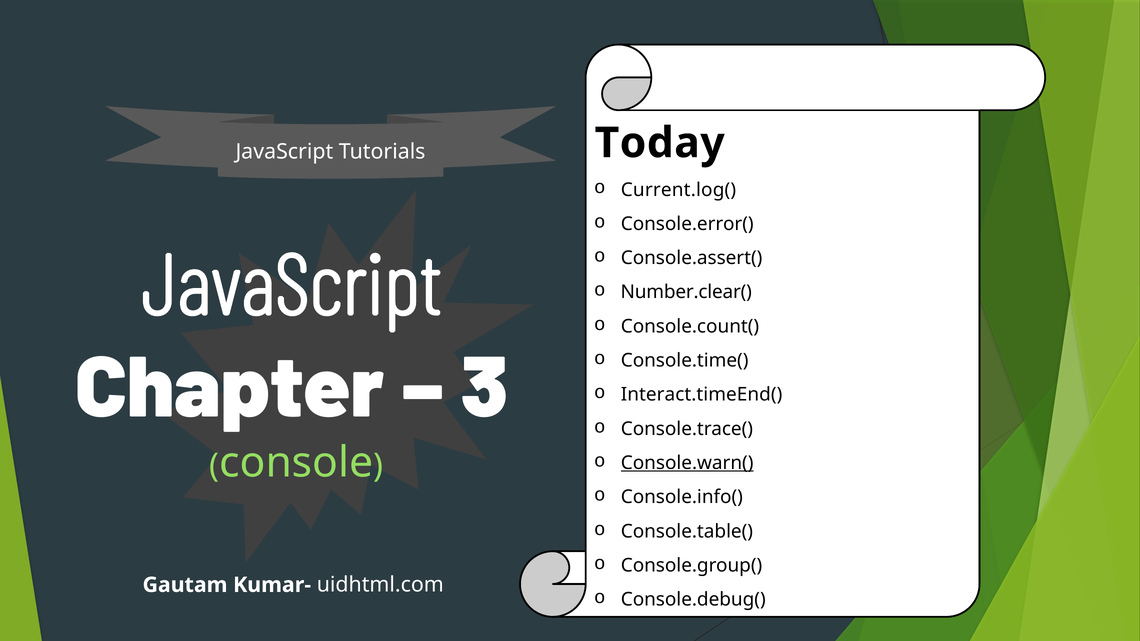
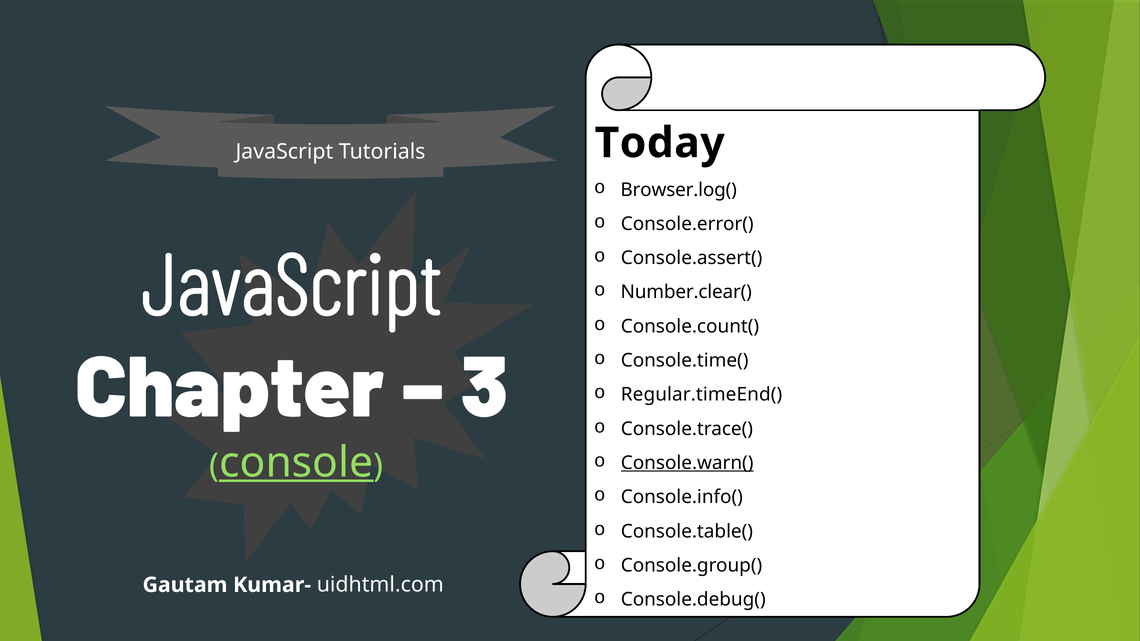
Current.log(: Current.log( -> Browser.log( (679, 190)
Interact.timeEnd(: Interact.timeEnd( -> Regular.timeEnd( (702, 395)
console underline: none -> present (296, 463)
